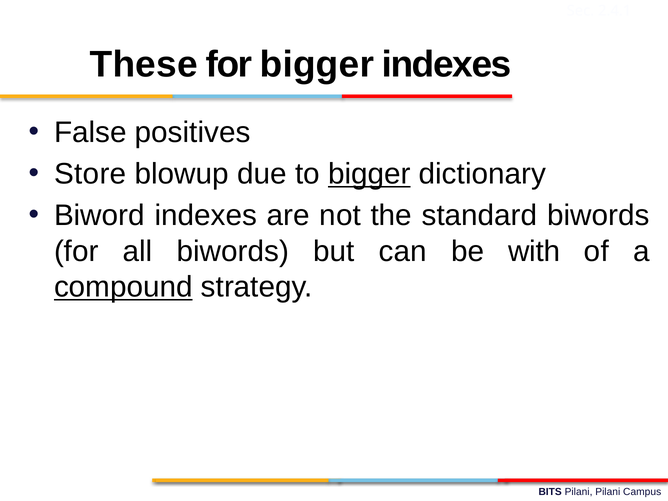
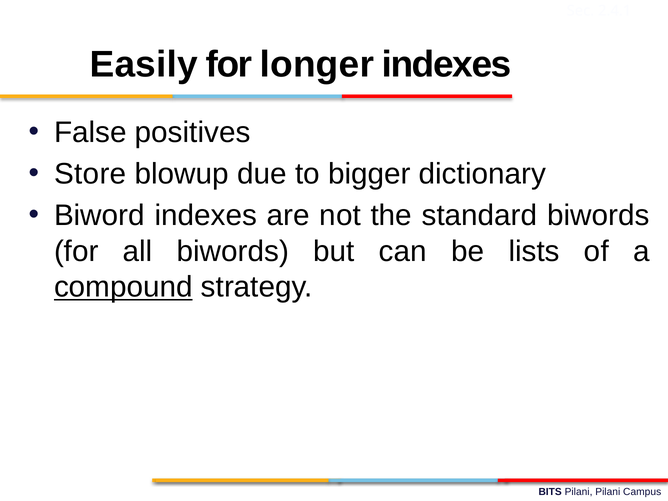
These: These -> Easily (144, 64)
for bigger: bigger -> longer (317, 64)
bigger underline: present -> none (369, 174)
with: with -> lists (534, 251)
